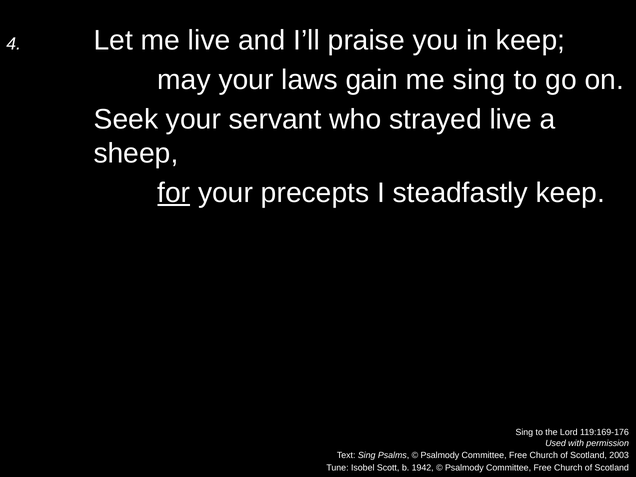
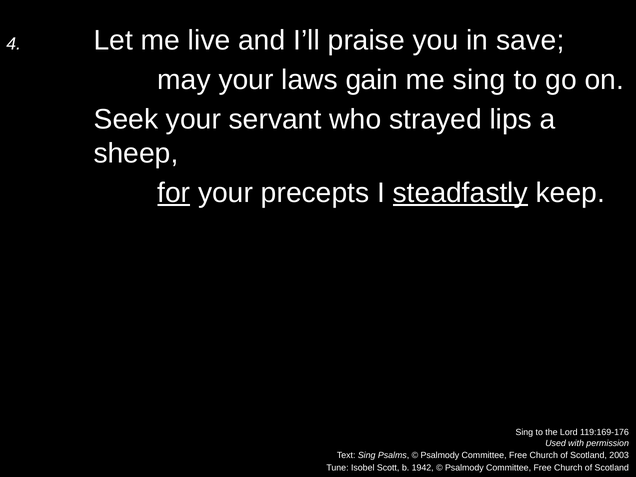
in keep: keep -> save (530, 40)
strayed live: live -> lips (511, 119)
steadfastly underline: none -> present (460, 193)
